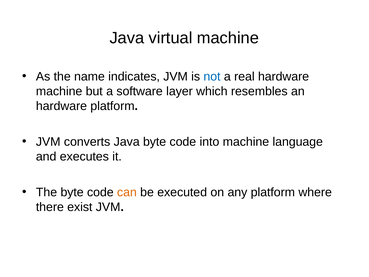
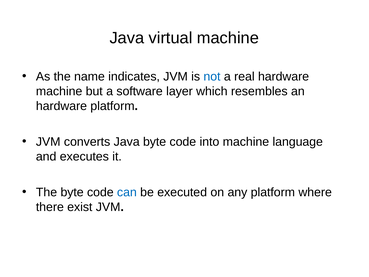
can colour: orange -> blue (127, 192)
